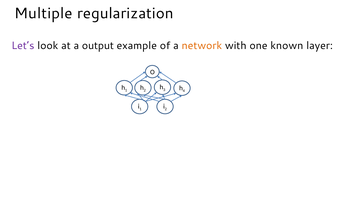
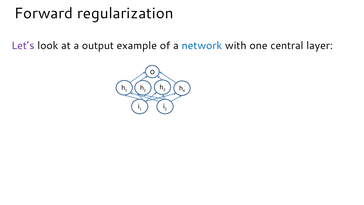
Multiple: Multiple -> Forward (43, 13)
network colour: orange -> blue (202, 46)
known: known -> central (287, 46)
